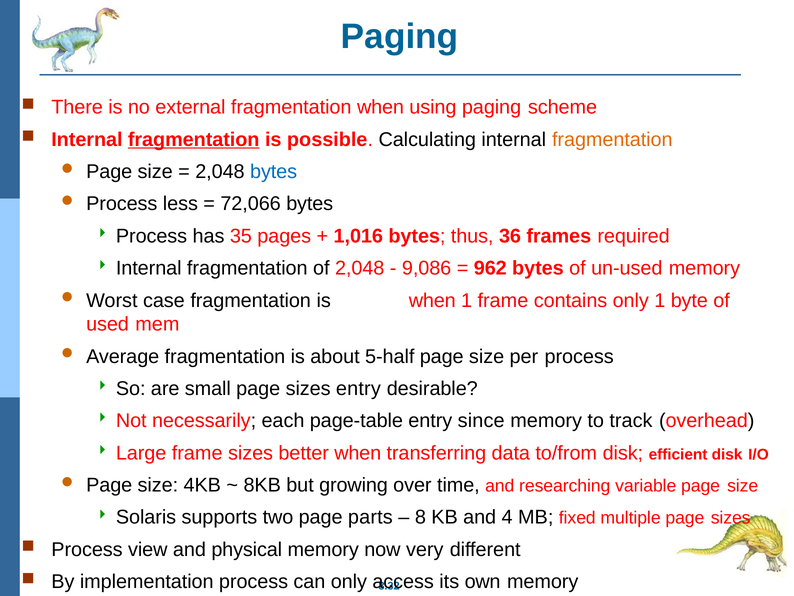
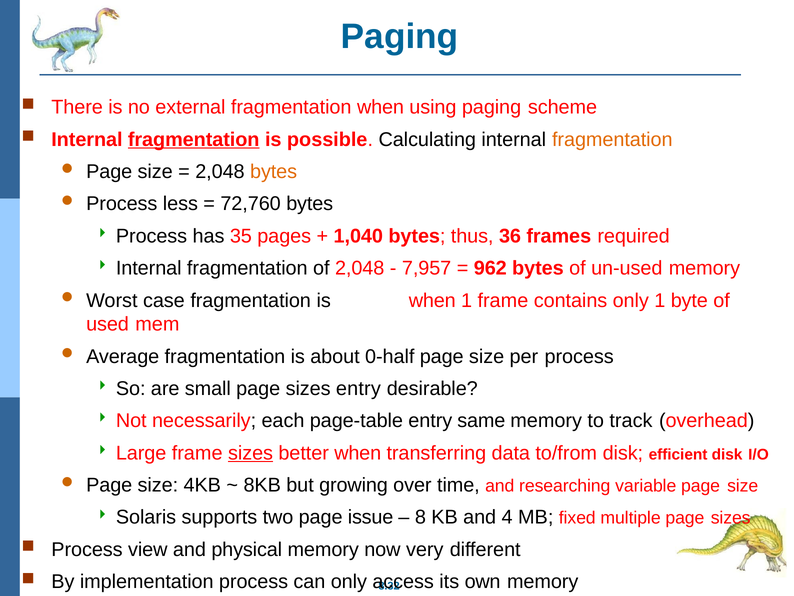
bytes colour: blue -> orange (274, 172)
72,066: 72,066 -> 72,760 (251, 204)
1,016: 1,016 -> 1,040 (358, 236)
9,086: 9,086 -> 7,957 (427, 268)
5-half: 5-half -> 0-half (390, 356)
since: since -> same (481, 421)
sizes underline: none -> present (251, 453)
parts: parts -> issue (371, 517)
